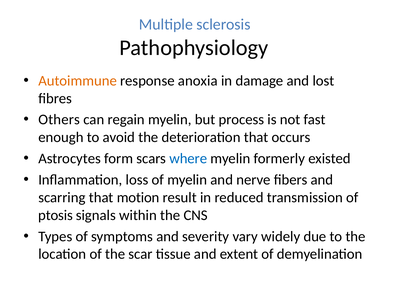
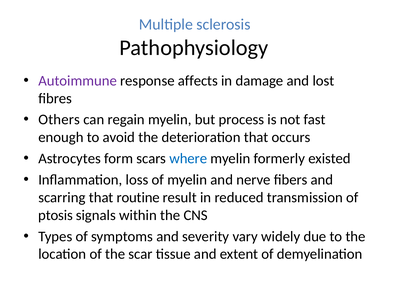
Autoimmune colour: orange -> purple (78, 81)
anoxia: anoxia -> affects (198, 81)
motion: motion -> routine (138, 197)
